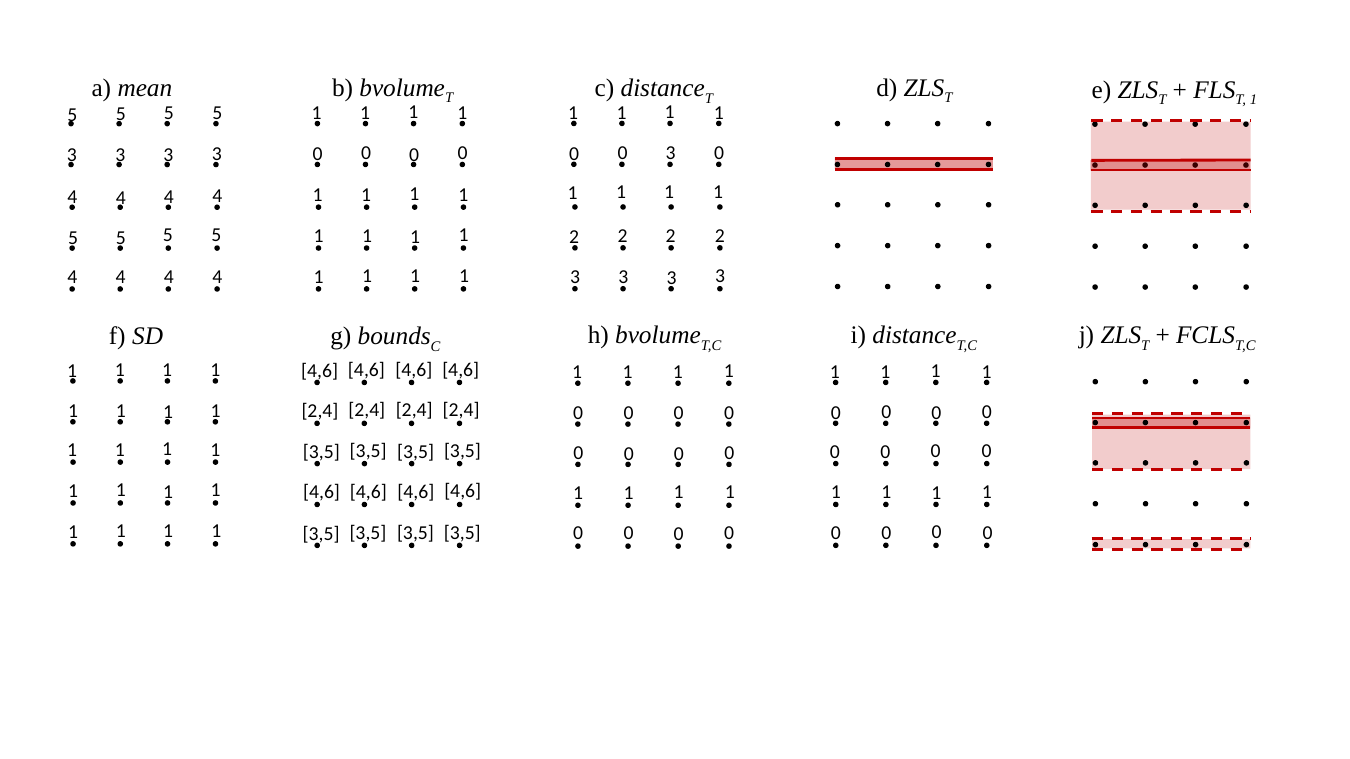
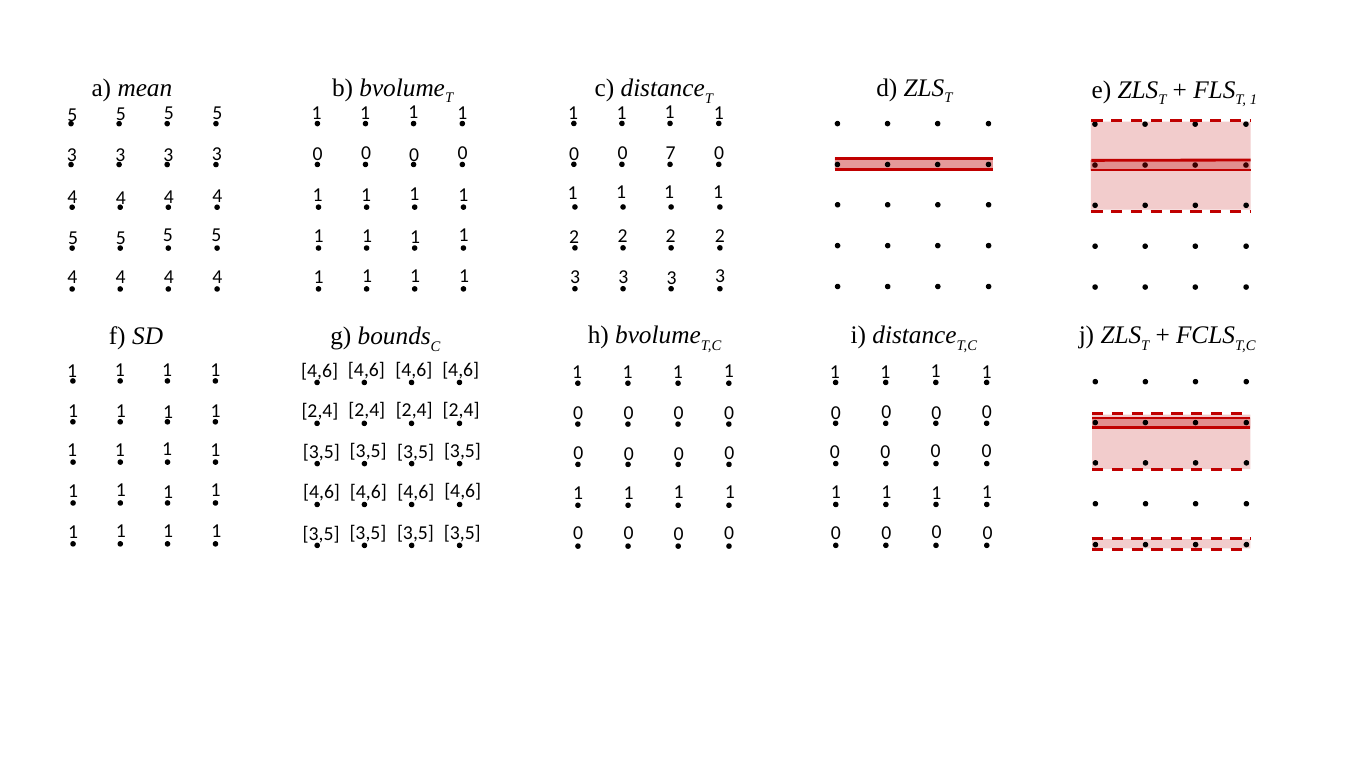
0 3: 3 -> 7 (671, 154)
